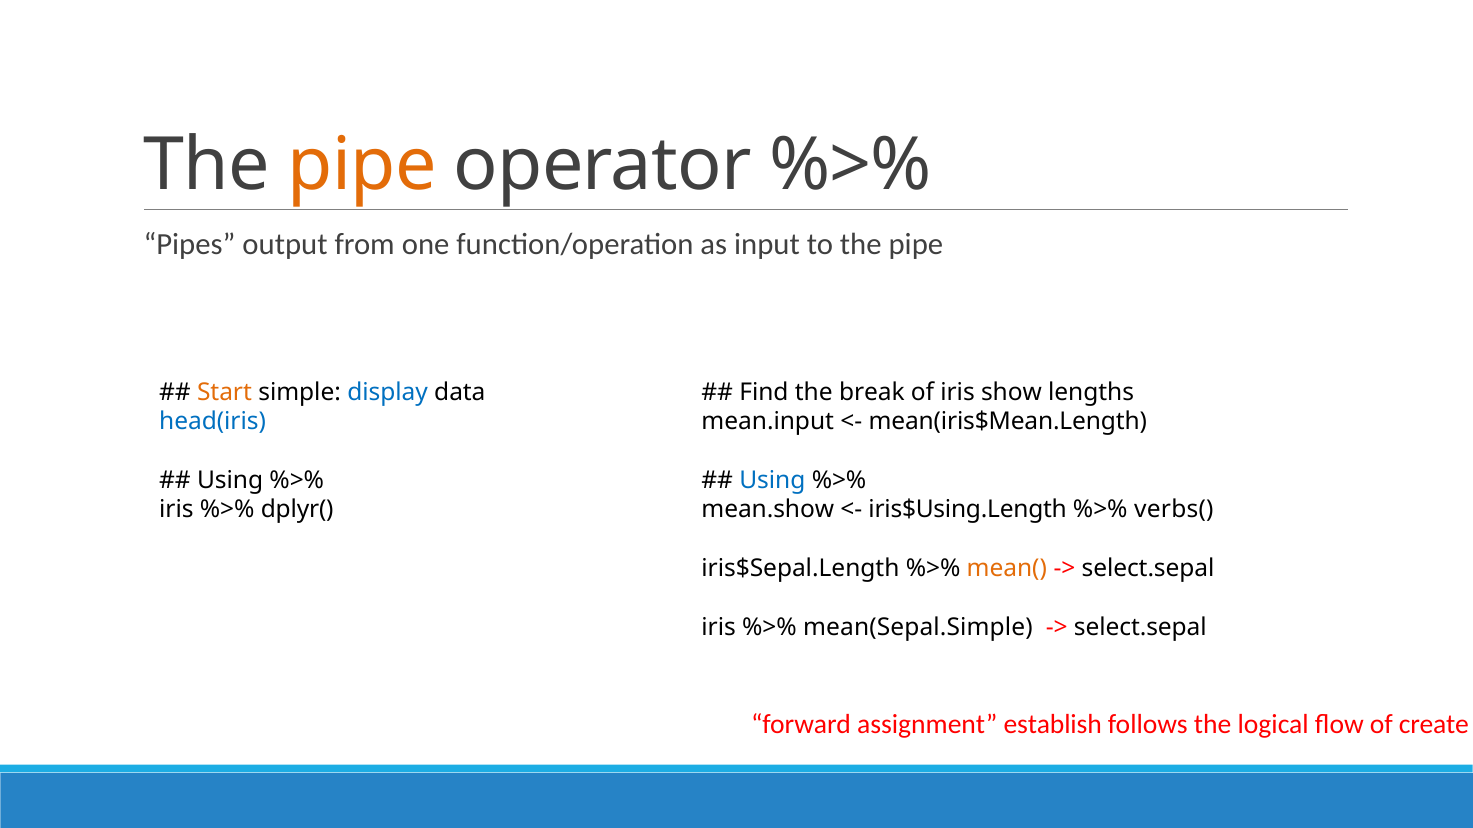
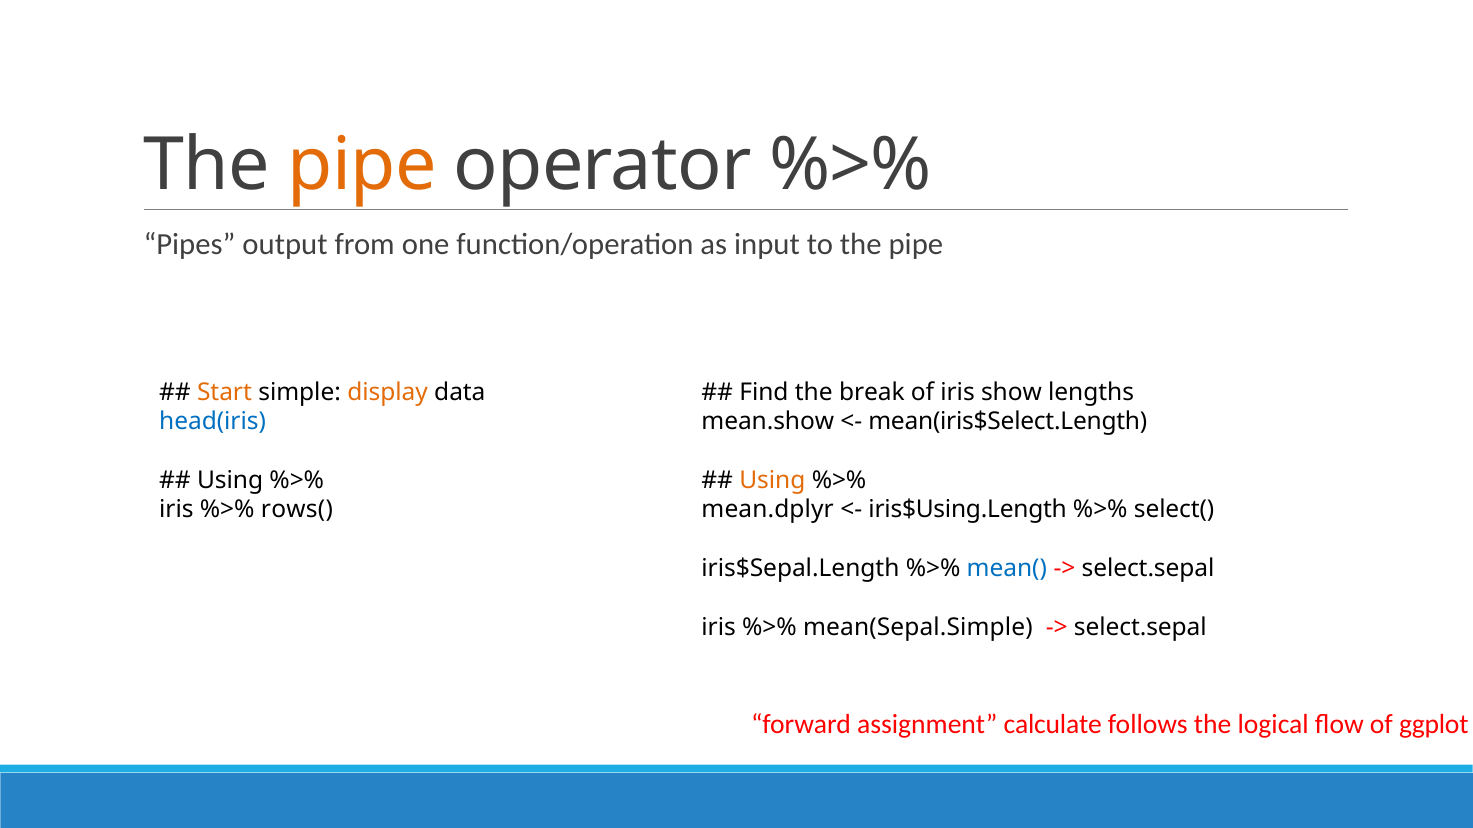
display colour: blue -> orange (388, 392)
mean.input: mean.input -> mean.show (768, 422)
mean(iris$Mean.Length: mean(iris$Mean.Length -> mean(iris$Select.Length (1008, 422)
Using colour: blue -> orange (772, 481)
dplyr(: dplyr( -> rows( (297, 510)
mean.show: mean.show -> mean.dplyr (768, 510)
verbs(: verbs( -> select( (1174, 510)
mean( colour: orange -> blue (1007, 569)
establish: establish -> calculate (1053, 725)
create: create -> ggplot (1434, 725)
